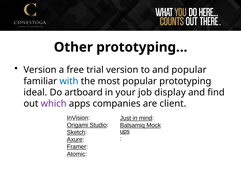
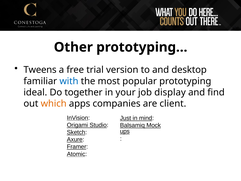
Version: Version -> Tweens (40, 70)
and popular: popular -> desktop (189, 70)
artboard: artboard -> together (84, 92)
which colour: purple -> orange (54, 104)
